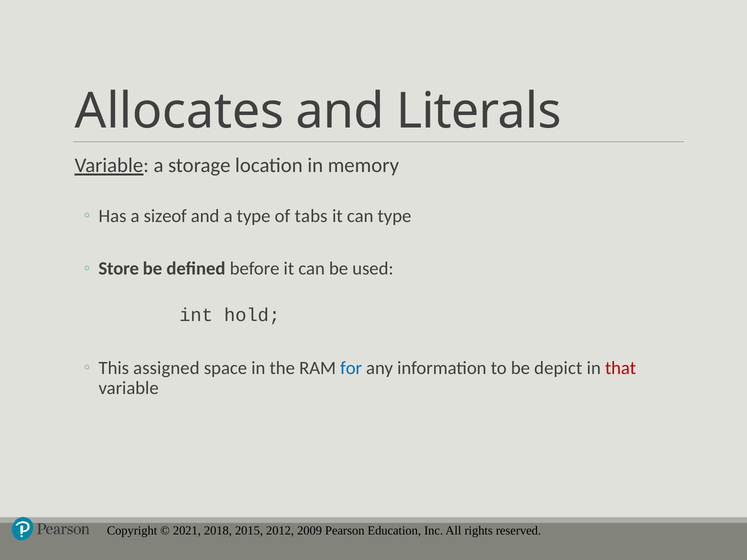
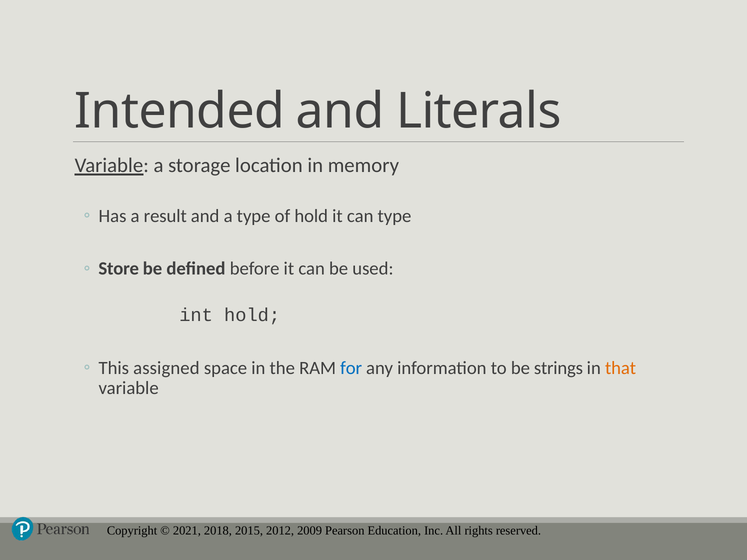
Allocates: Allocates -> Intended (180, 112)
sizeof: sizeof -> result (165, 216)
of tabs: tabs -> hold (311, 216)
depict: depict -> strings (558, 368)
that colour: red -> orange (621, 368)
